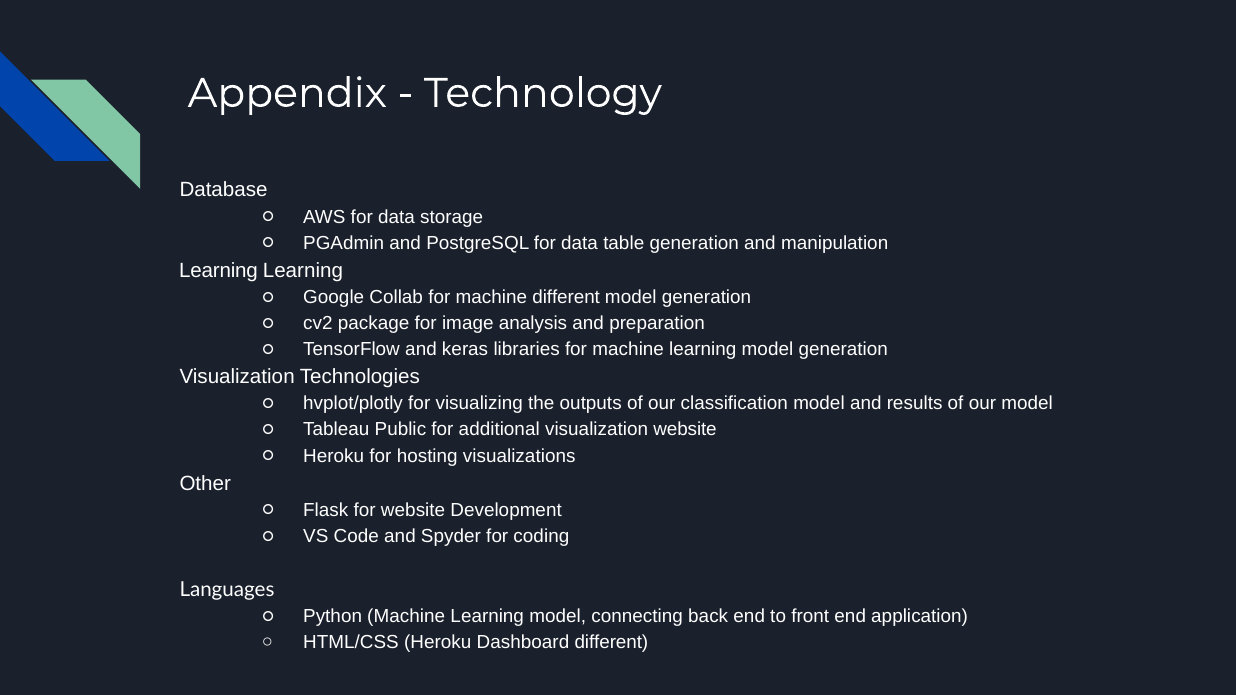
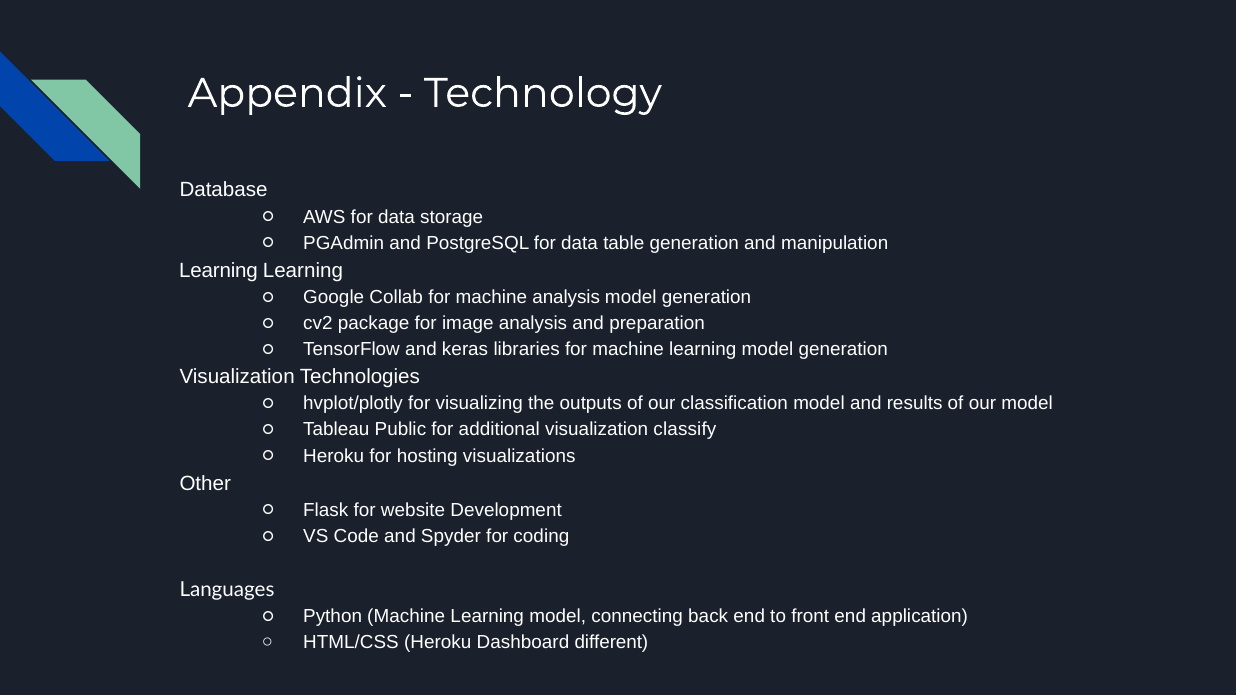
machine different: different -> analysis (566, 297)
visualization website: website -> classify (685, 430)
